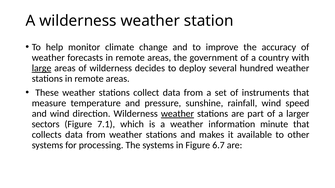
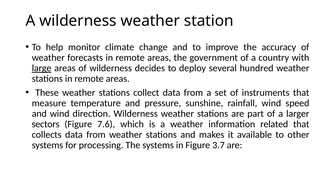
weather underline: present -> none (177, 114)
7.1: 7.1 -> 7.6 (106, 124)
minute: minute -> related (274, 124)
6.7: 6.7 -> 3.7 (218, 146)
